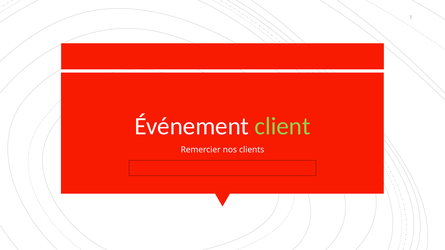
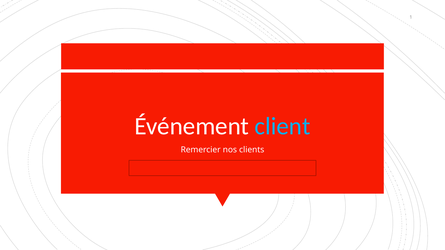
client colour: light green -> light blue (283, 126)
